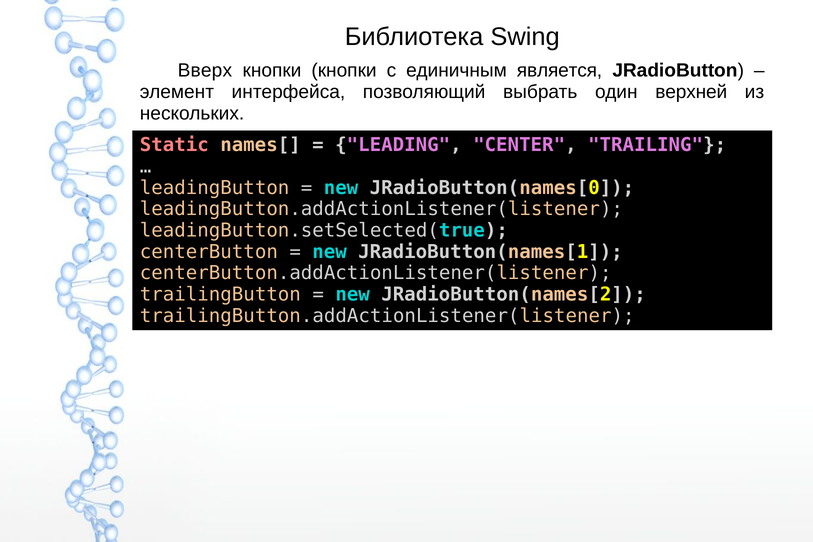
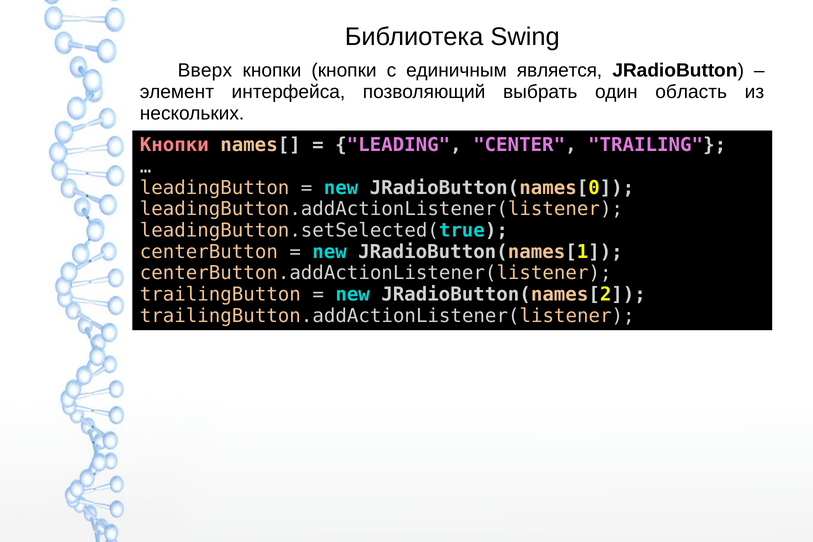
верхней: верхней -> область (691, 92)
Static: Static -> Кнопки (174, 145)
